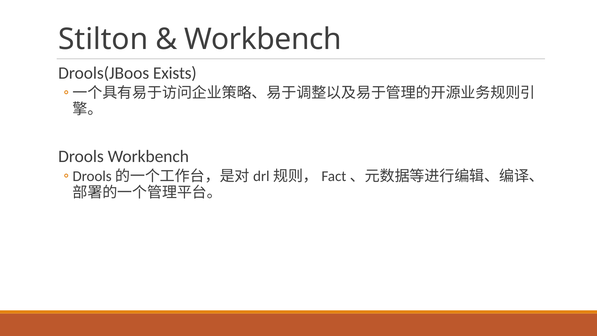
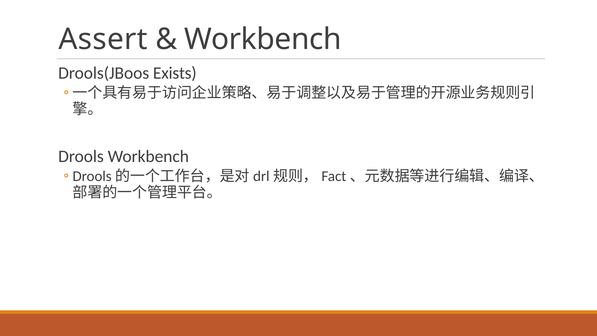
Stilton: Stilton -> Assert (103, 39)
